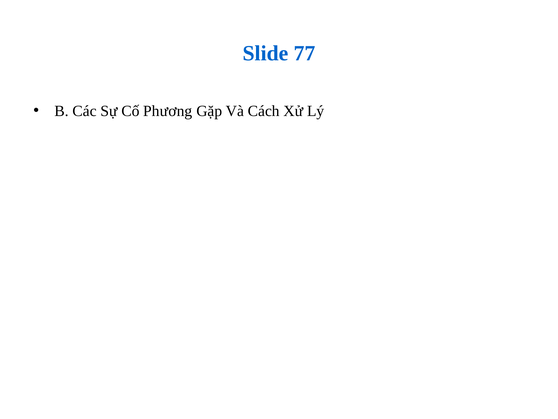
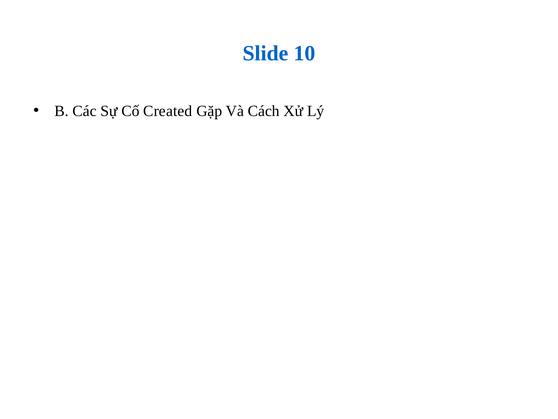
77: 77 -> 10 (304, 53)
Phương: Phương -> Created (168, 111)
